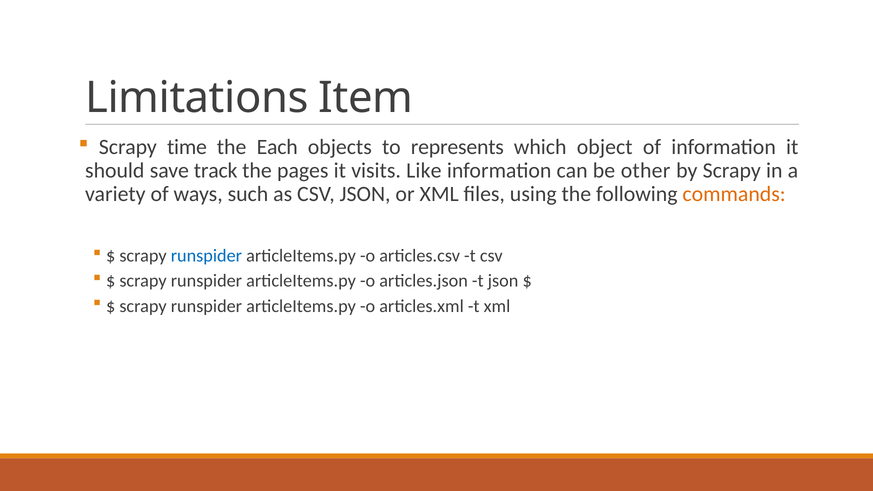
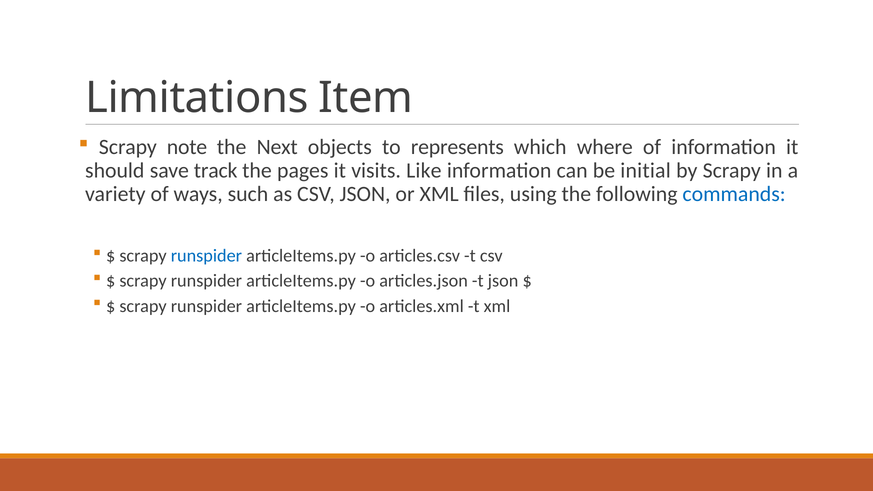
time: time -> note (187, 147)
Each: Each -> Next (277, 147)
object: object -> where (605, 147)
other: other -> initial (646, 171)
commands colour: orange -> blue (734, 194)
